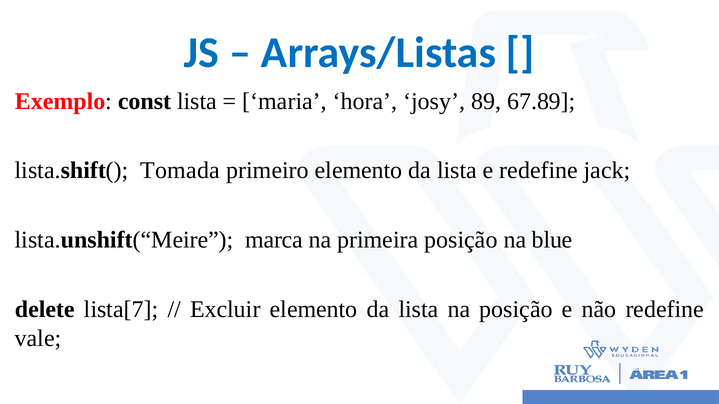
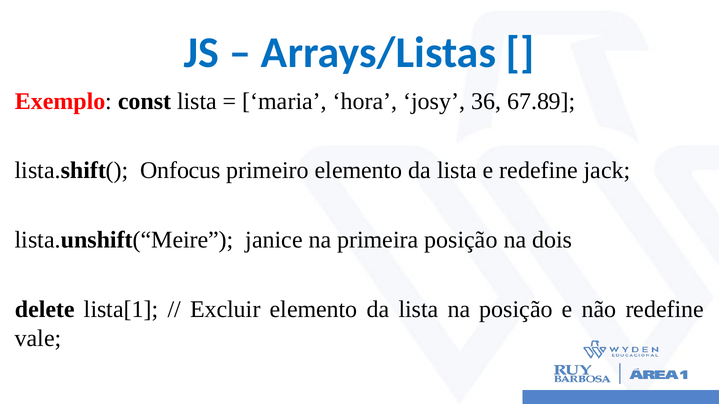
89: 89 -> 36 (486, 101)
Tomada: Tomada -> Onfocus (180, 171)
marca: marca -> janice (274, 240)
blue: blue -> dois (552, 240)
lista[7: lista[7 -> lista[1 (121, 310)
